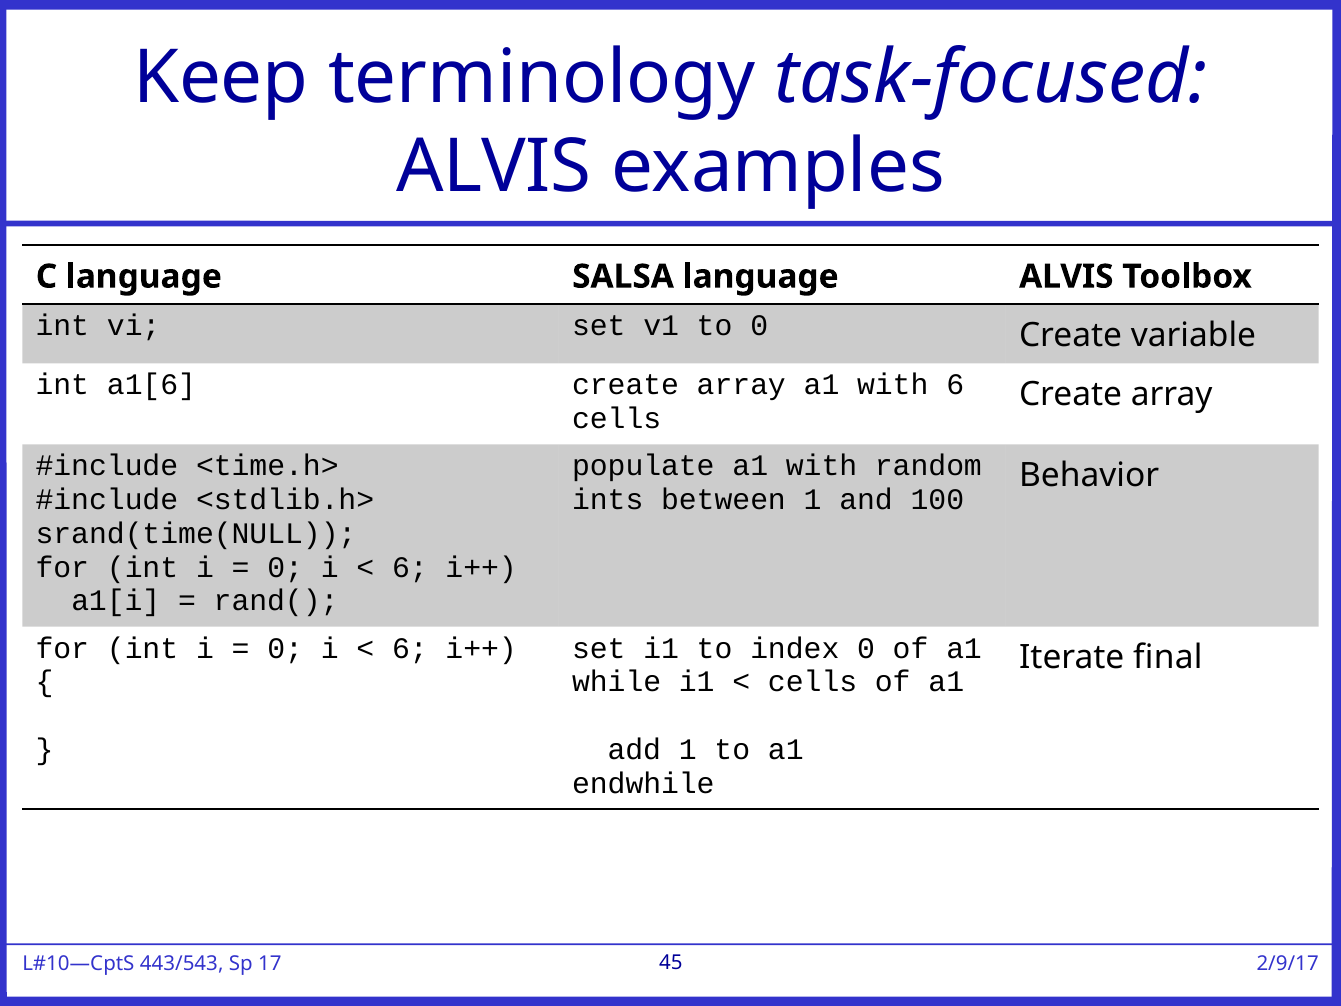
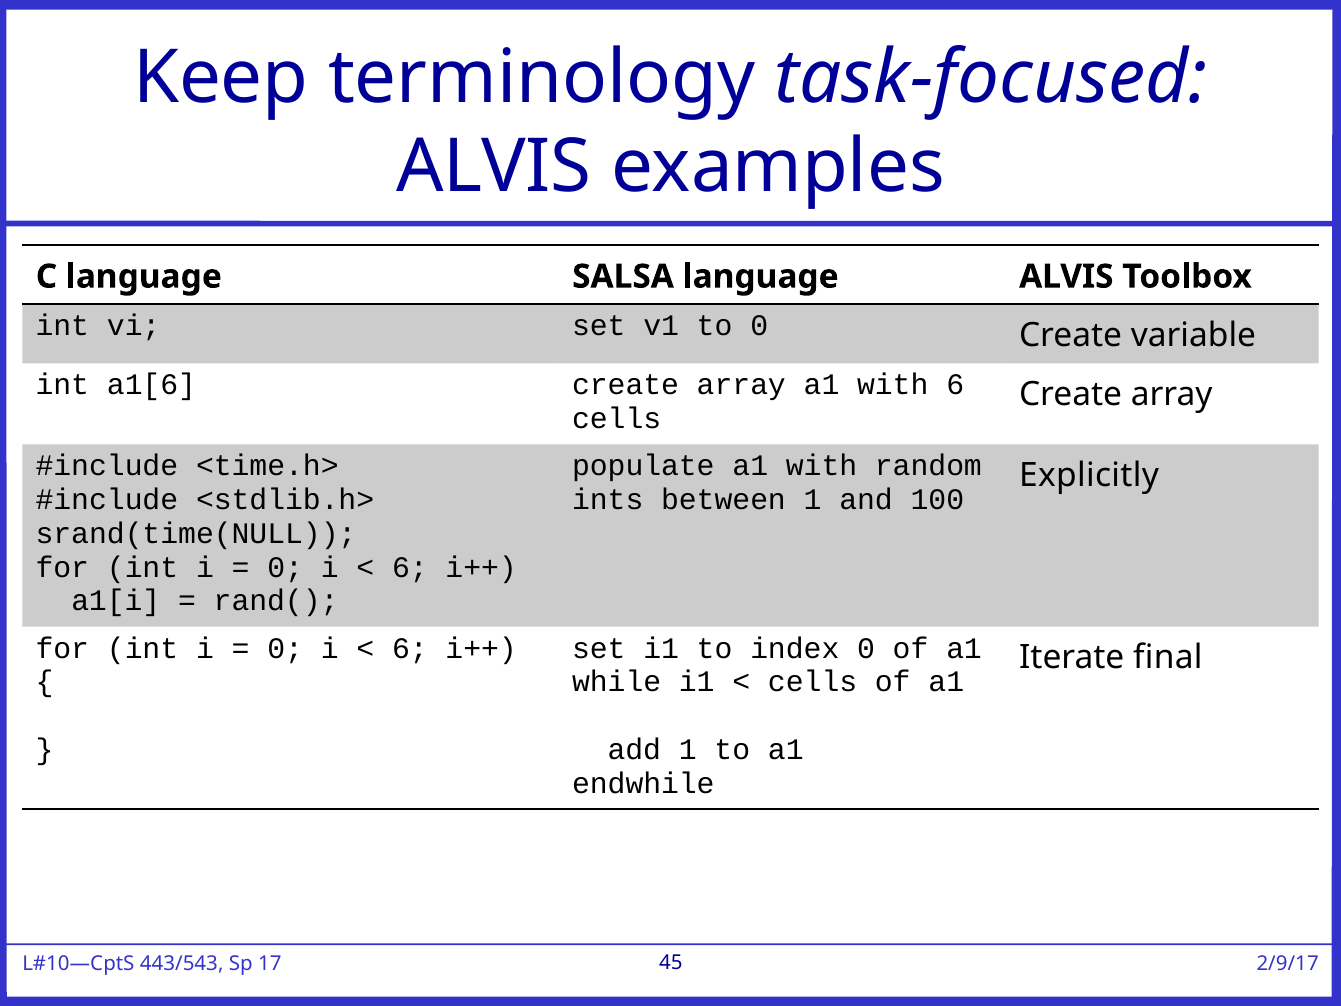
Behavior: Behavior -> Explicitly (1089, 476)
